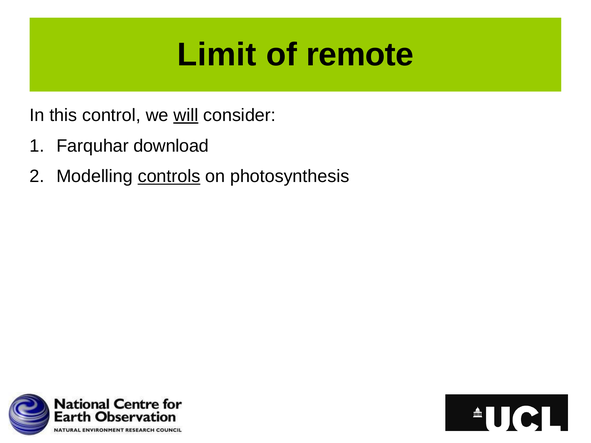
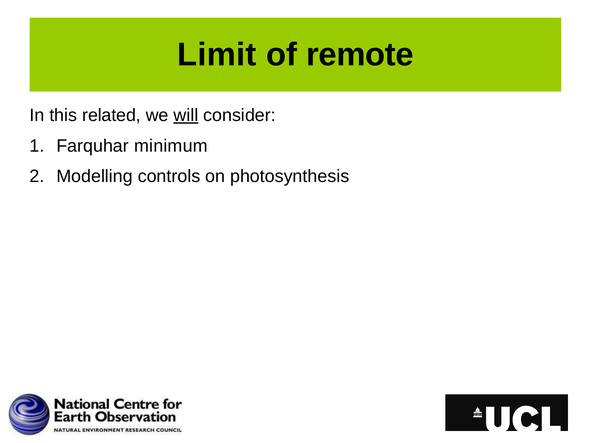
control: control -> related (112, 115)
download: download -> minimum (171, 146)
controls underline: present -> none (169, 176)
